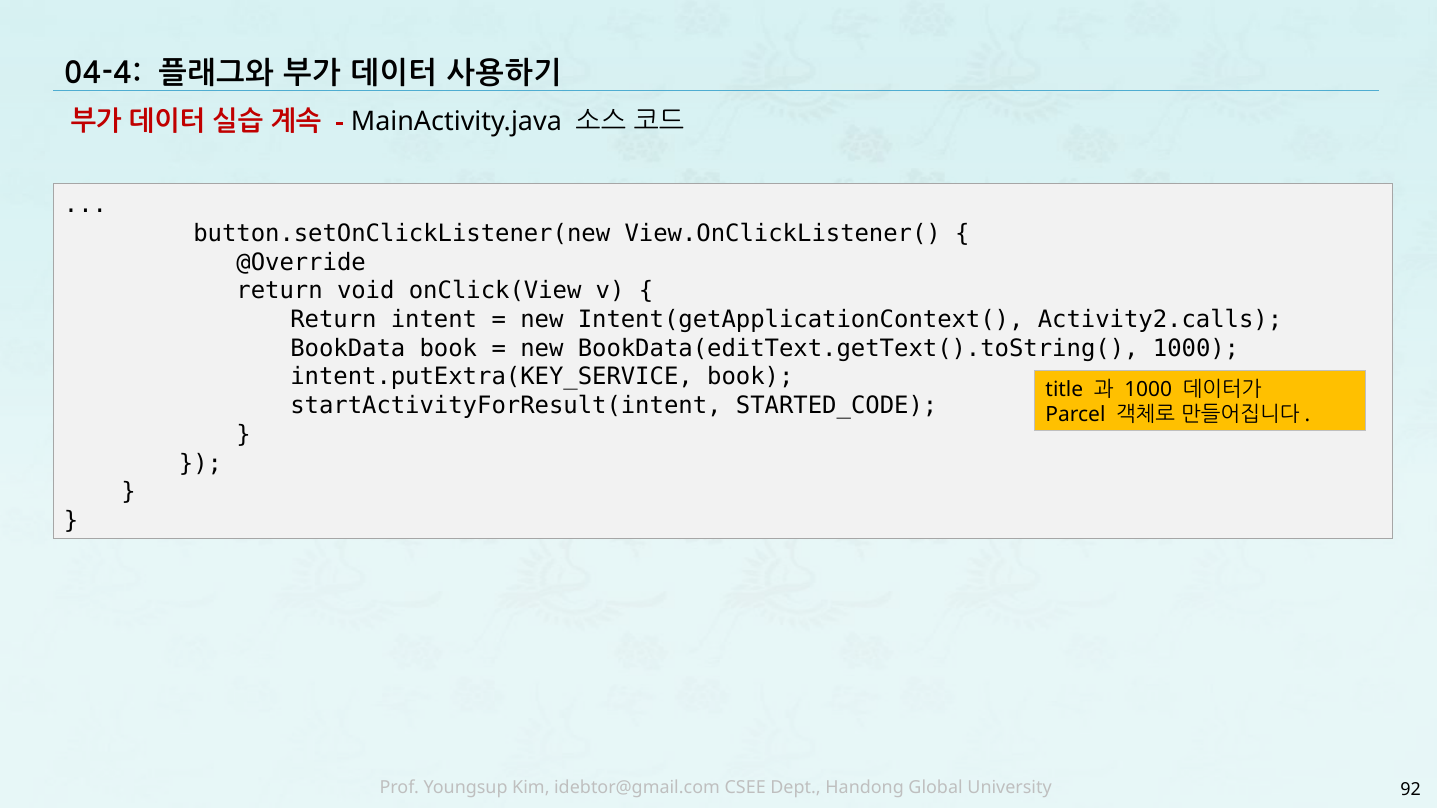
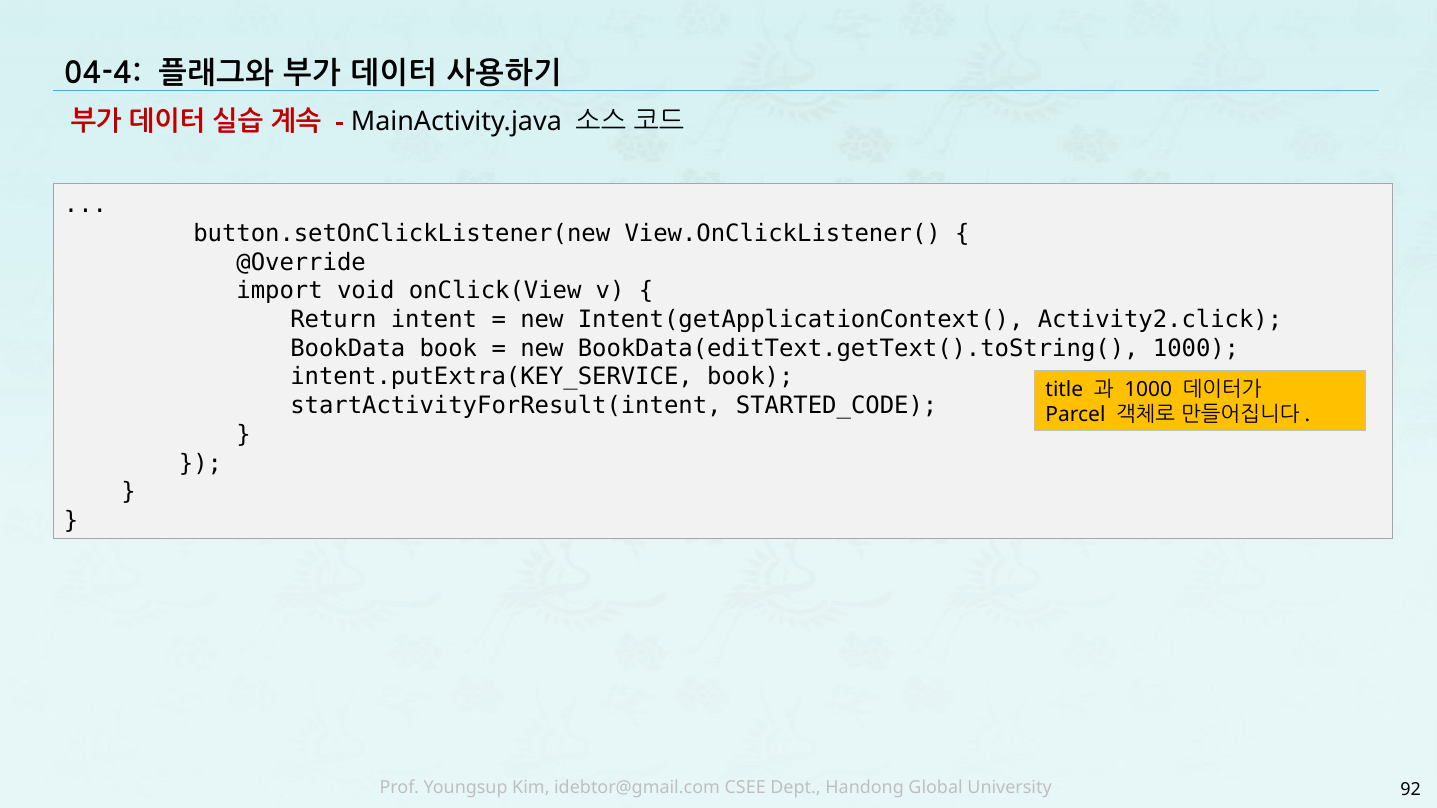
return: return -> import (280, 291)
Activity2.calls: Activity2.calls -> Activity2.click (1160, 320)
